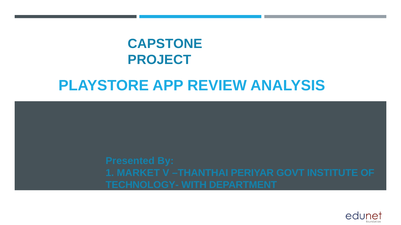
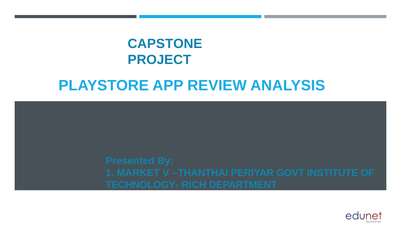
WITH: WITH -> RICH (194, 185)
